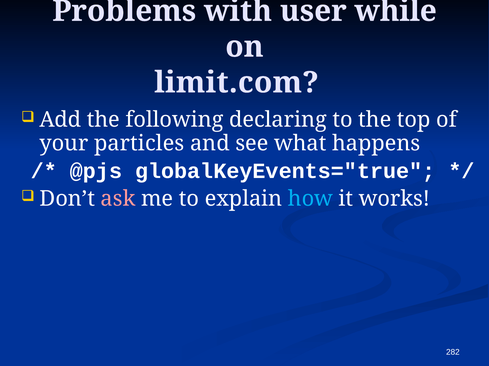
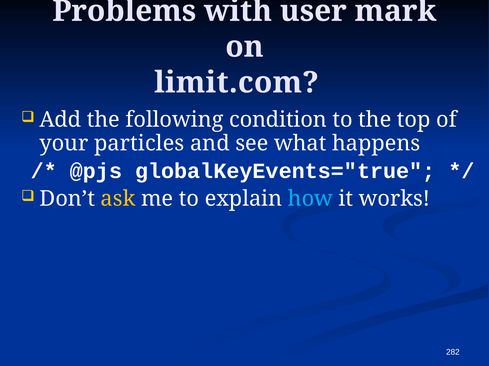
while: while -> mark (395, 11)
declaring: declaring -> condition (278, 120)
ask colour: pink -> yellow (118, 199)
